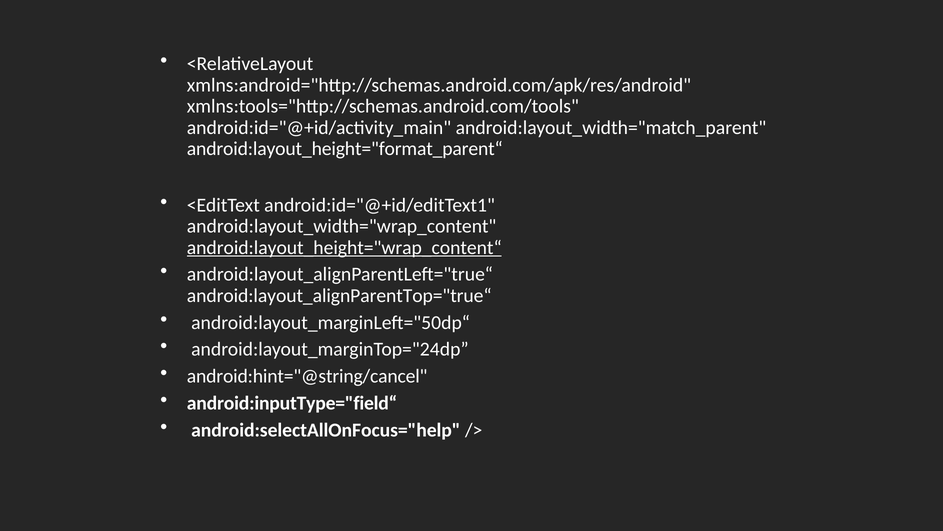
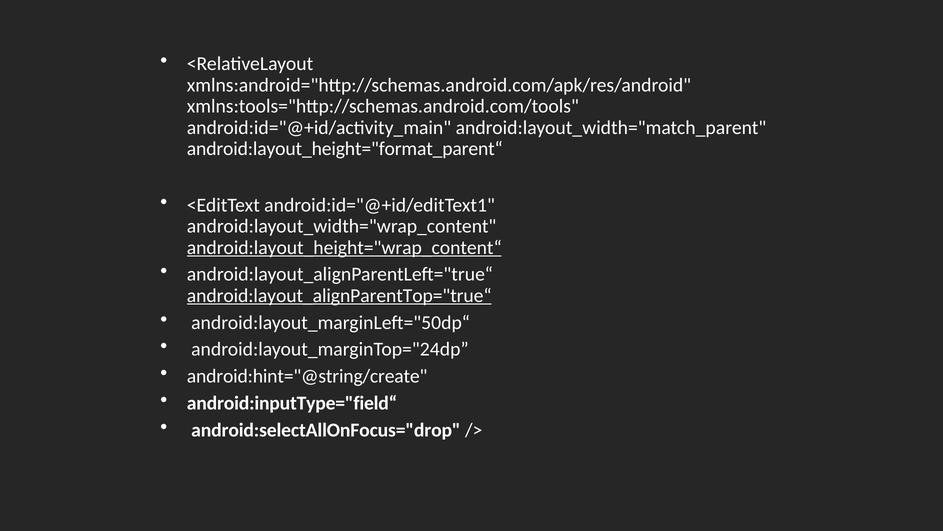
android:layout_alignParentTop="true“ underline: none -> present (339, 295)
android:hint="@string/cancel: android:hint="@string/cancel -> android:hint="@string/create (307, 376)
android:selectAllOnFocus="help: android:selectAllOnFocus="help -> android:selectAllOnFocus="drop (326, 430)
